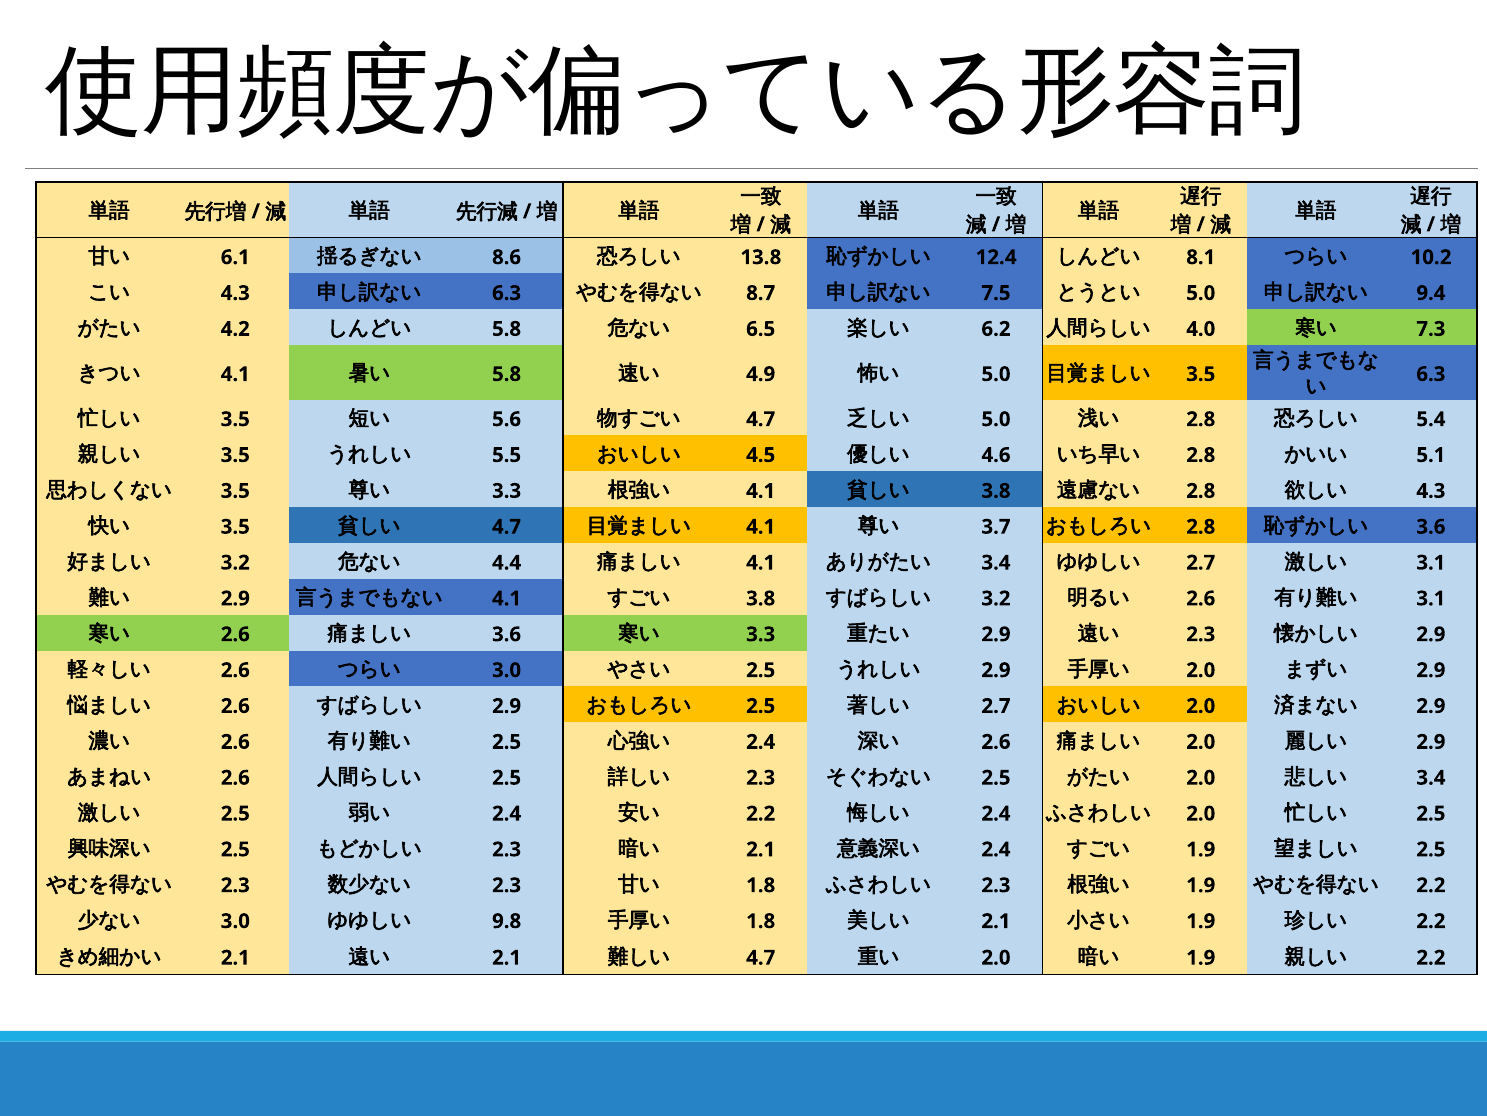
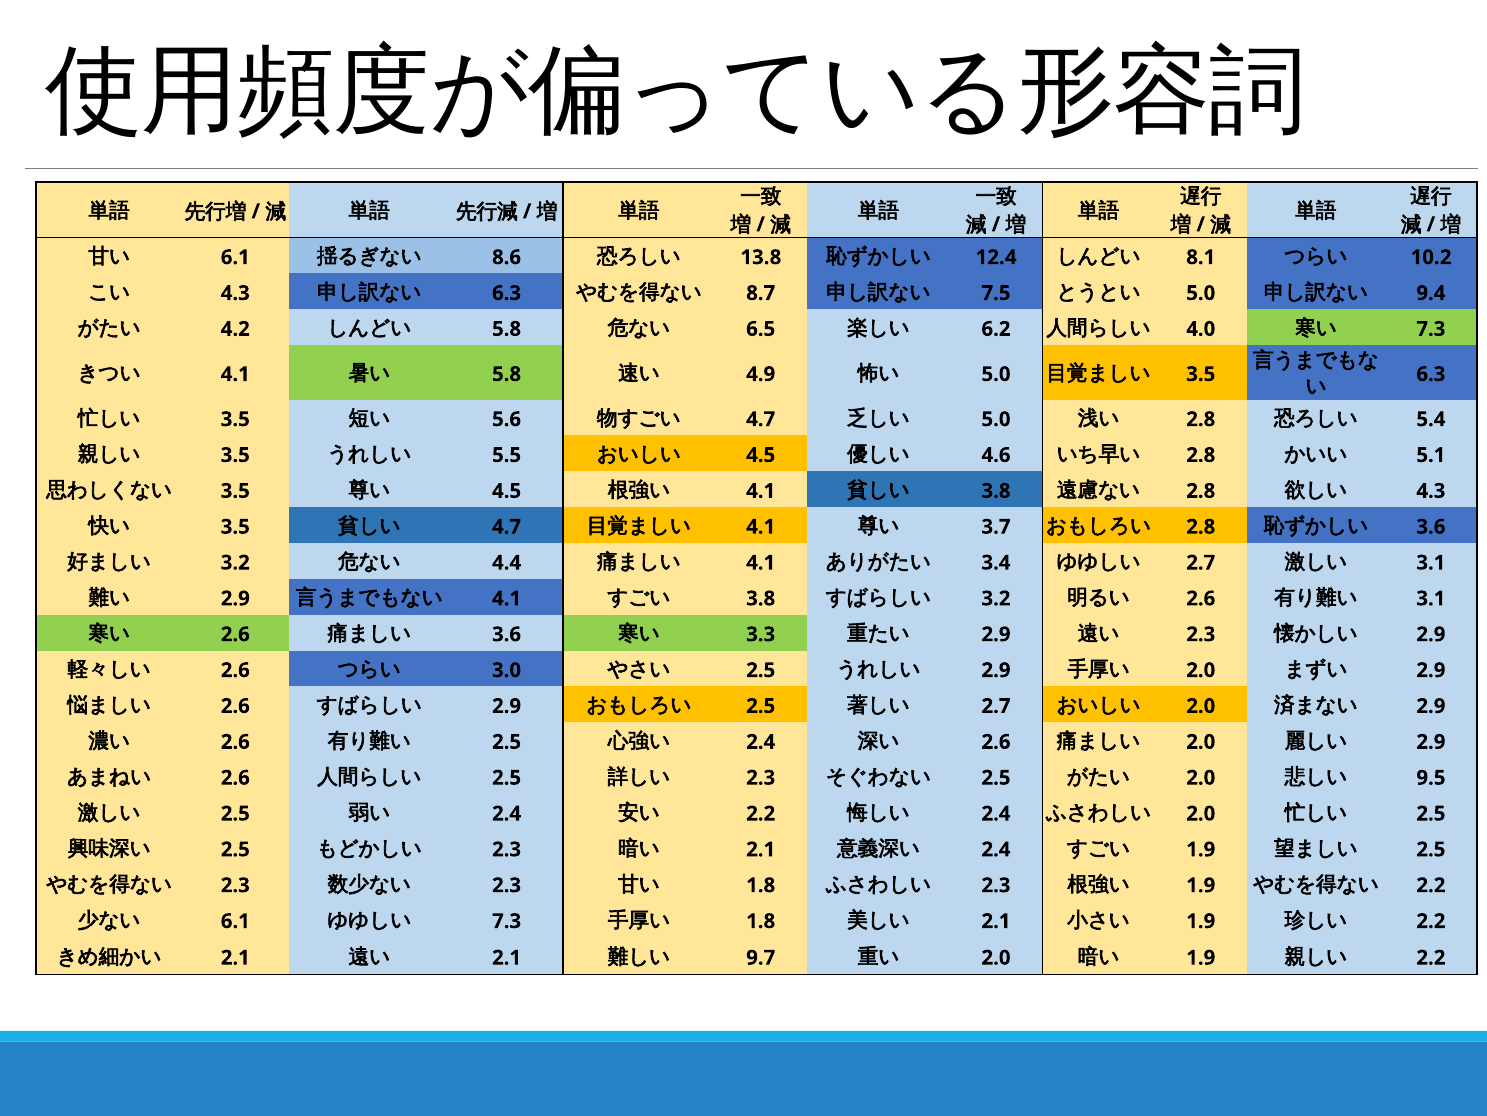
3.3: 3.3 -> 4.5 (507, 491)
3.4: 3.4 -> 9.5 (1431, 777)
3.0: 3.0 -> 6.1 (235, 921)
9.8: 9.8 -> 7.3 (507, 921)
4.7: 4.7 -> 9.7 (761, 957)
